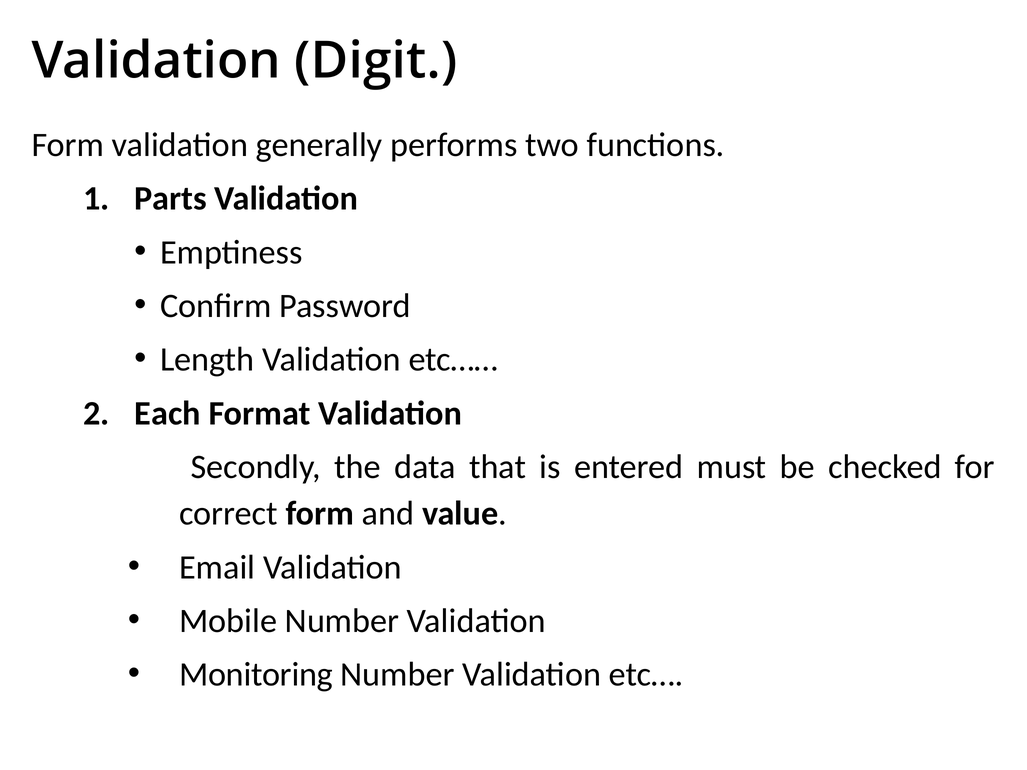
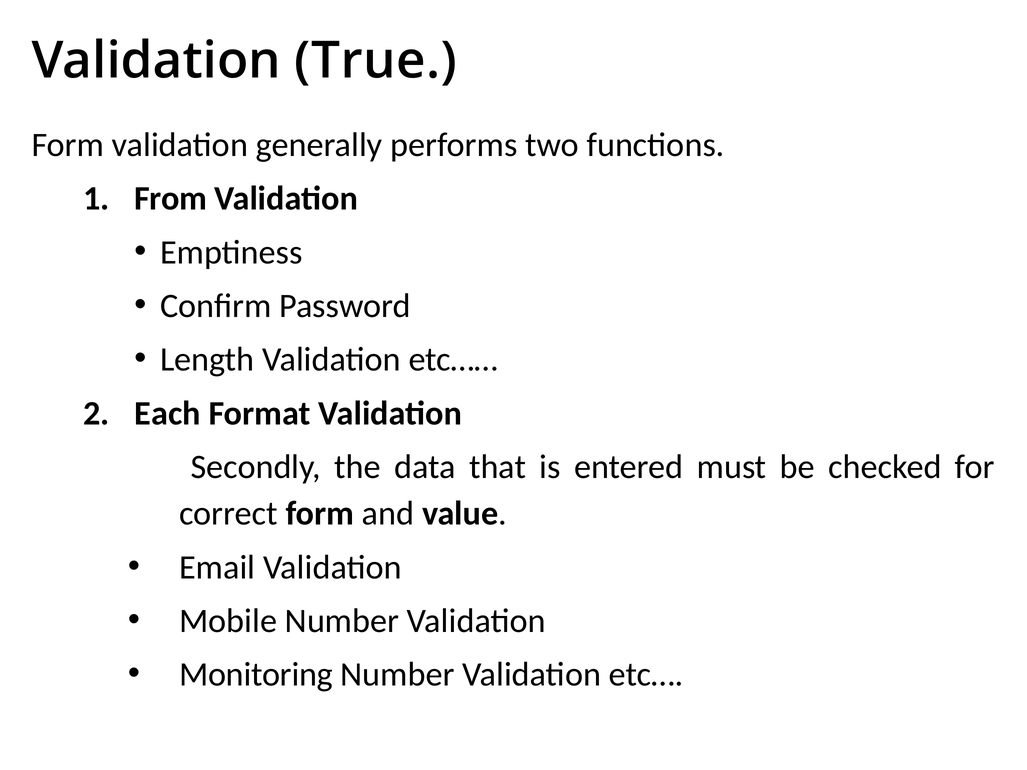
Digit: Digit -> True (376, 61)
Parts: Parts -> From (171, 199)
